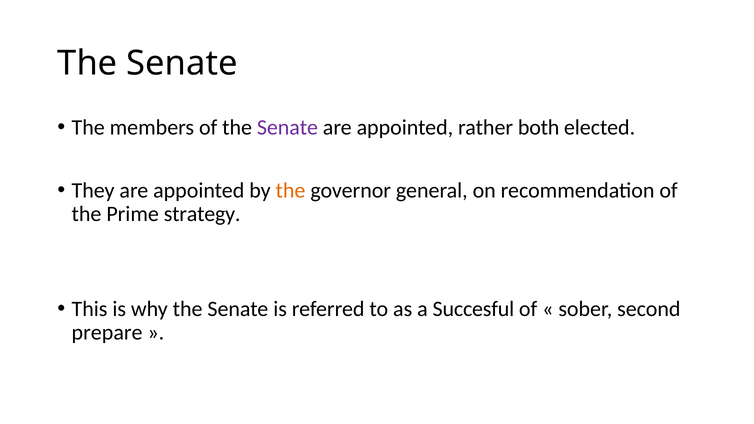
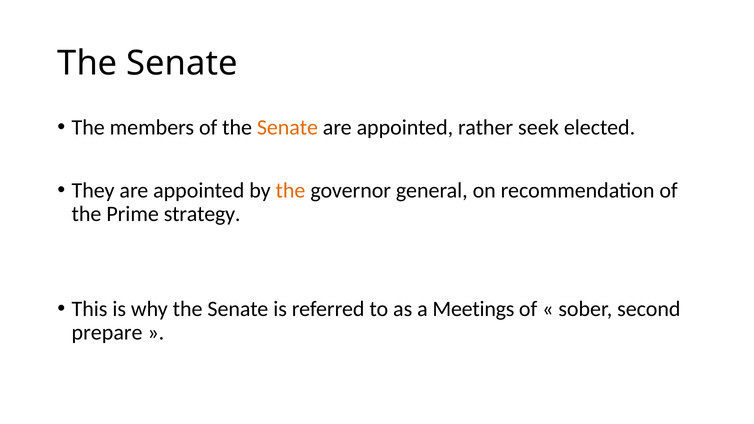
Senate colour: purple -> orange (287, 127)
both: both -> seek (538, 127)
Succesful: Succesful -> Meetings (473, 309)
